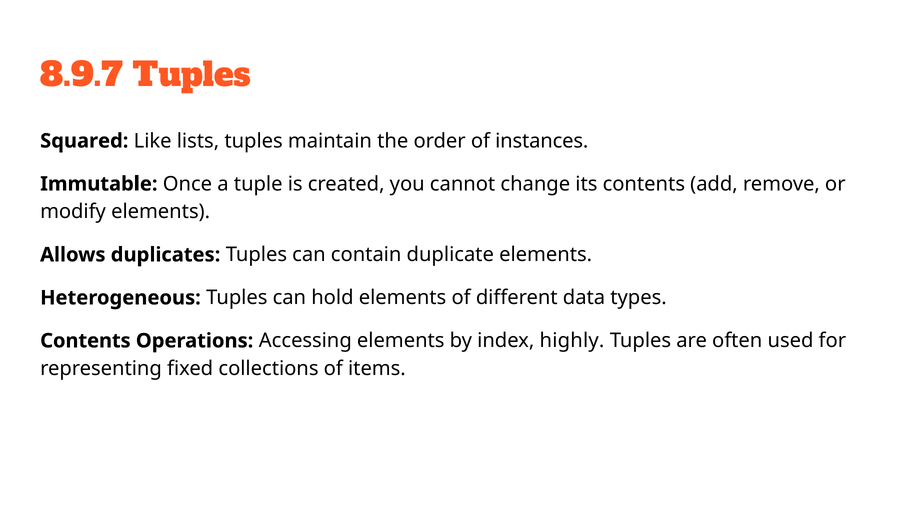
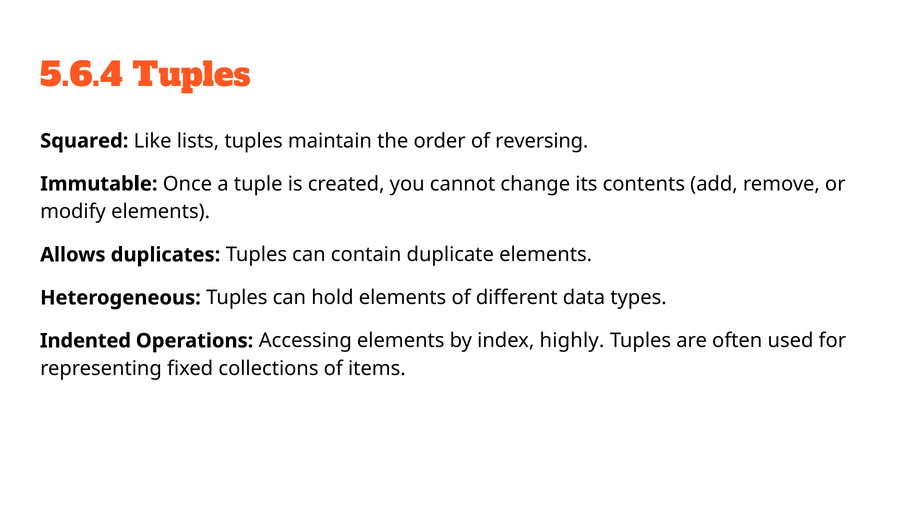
8.9.7: 8.9.7 -> 5.6.4 (82, 75)
instances: instances -> reversing (542, 141)
Contents: Contents -> Indented (85, 341)
